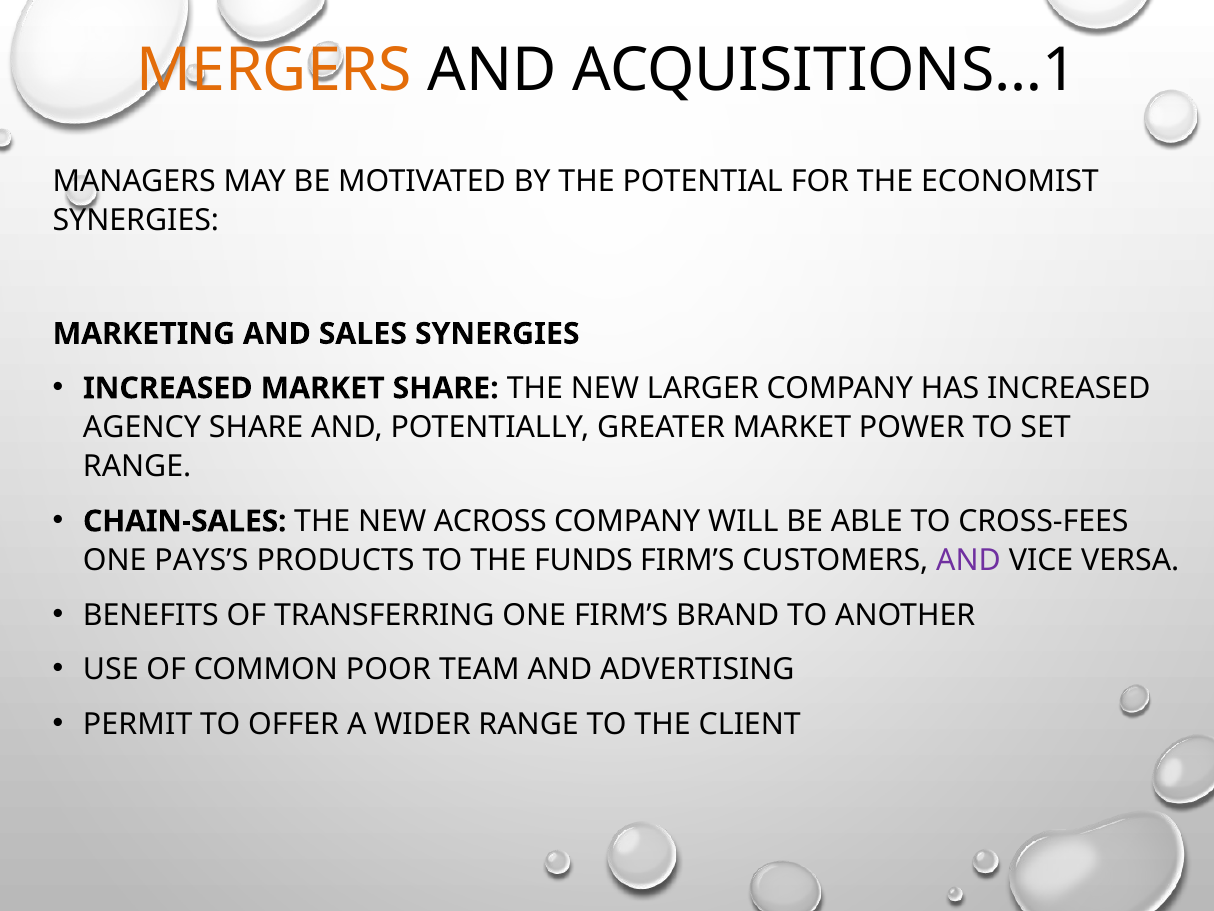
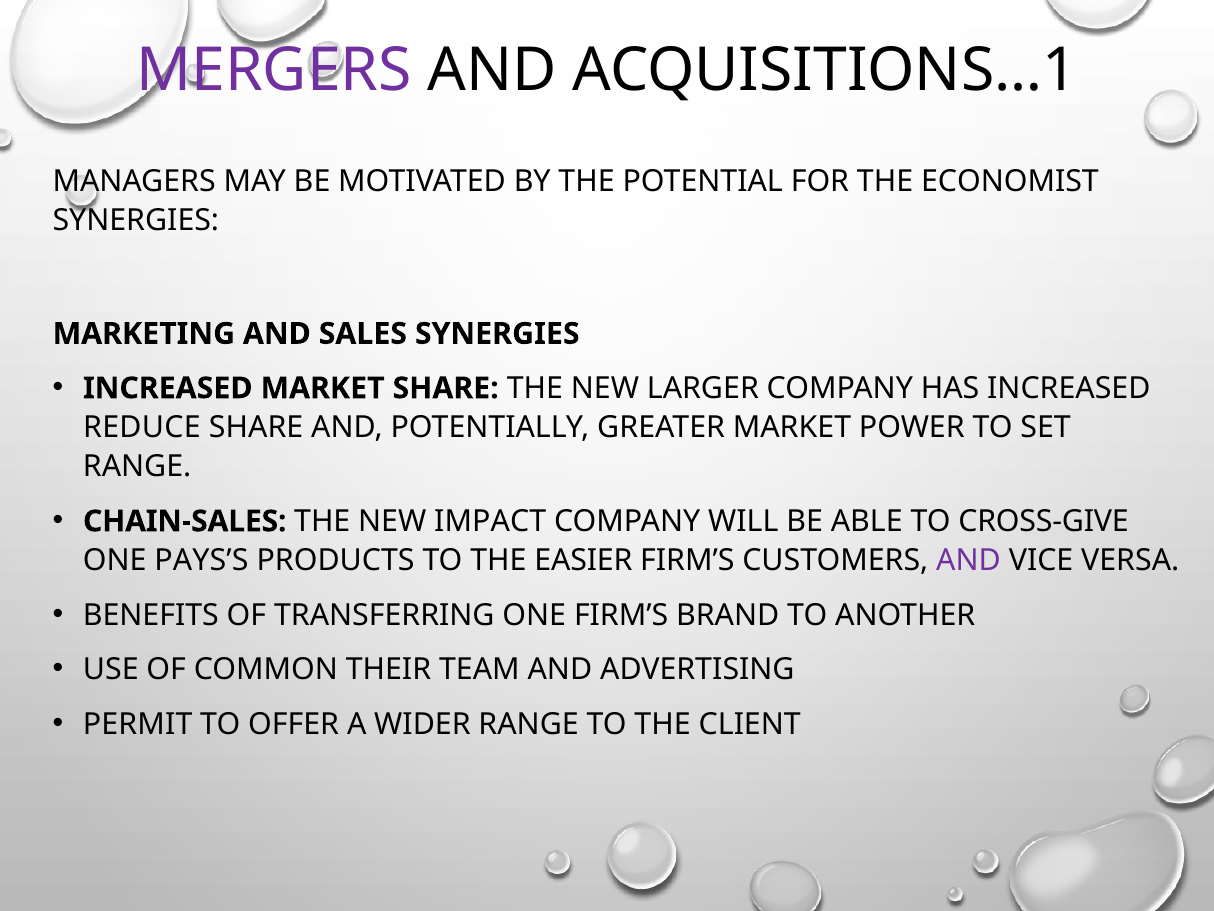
MERGERS colour: orange -> purple (274, 71)
AGENCY: AGENCY -> REDUCE (142, 427)
ACROSS: ACROSS -> IMPACT (490, 521)
CROSS-FEES: CROSS-FEES -> CROSS-GIVE (1044, 521)
FUNDS: FUNDS -> EASIER (583, 560)
POOR: POOR -> THEIR (388, 669)
